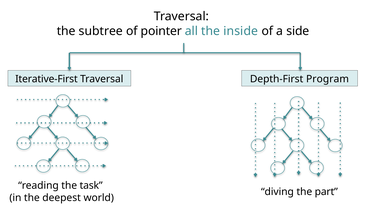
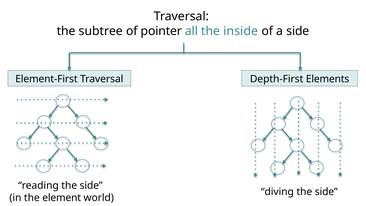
Iterative-First: Iterative-First -> Element-First (46, 79)
Program: Program -> Elements (328, 79)
reading the task: task -> side (91, 185)
diving the part: part -> side (326, 192)
deepest: deepest -> element (62, 198)
